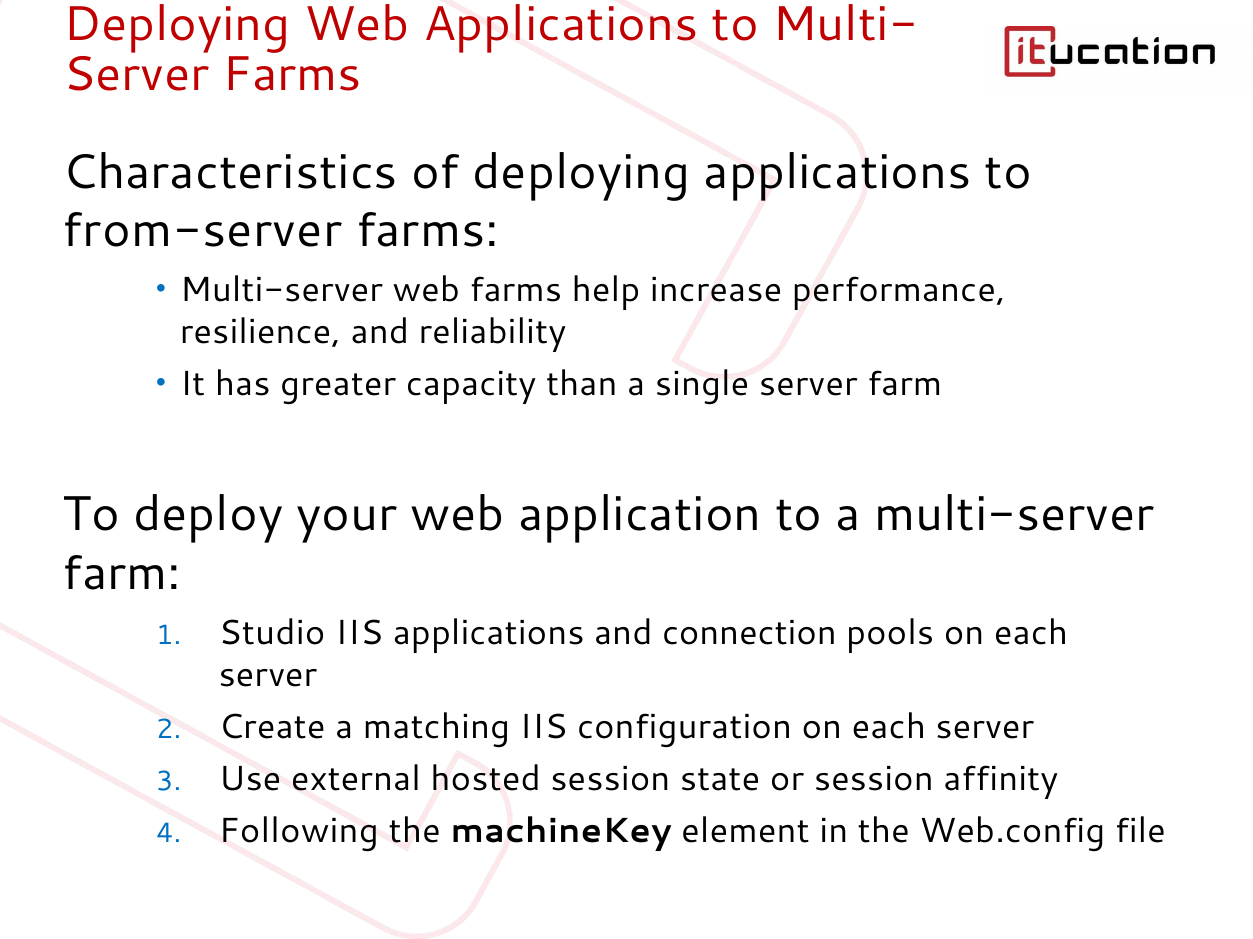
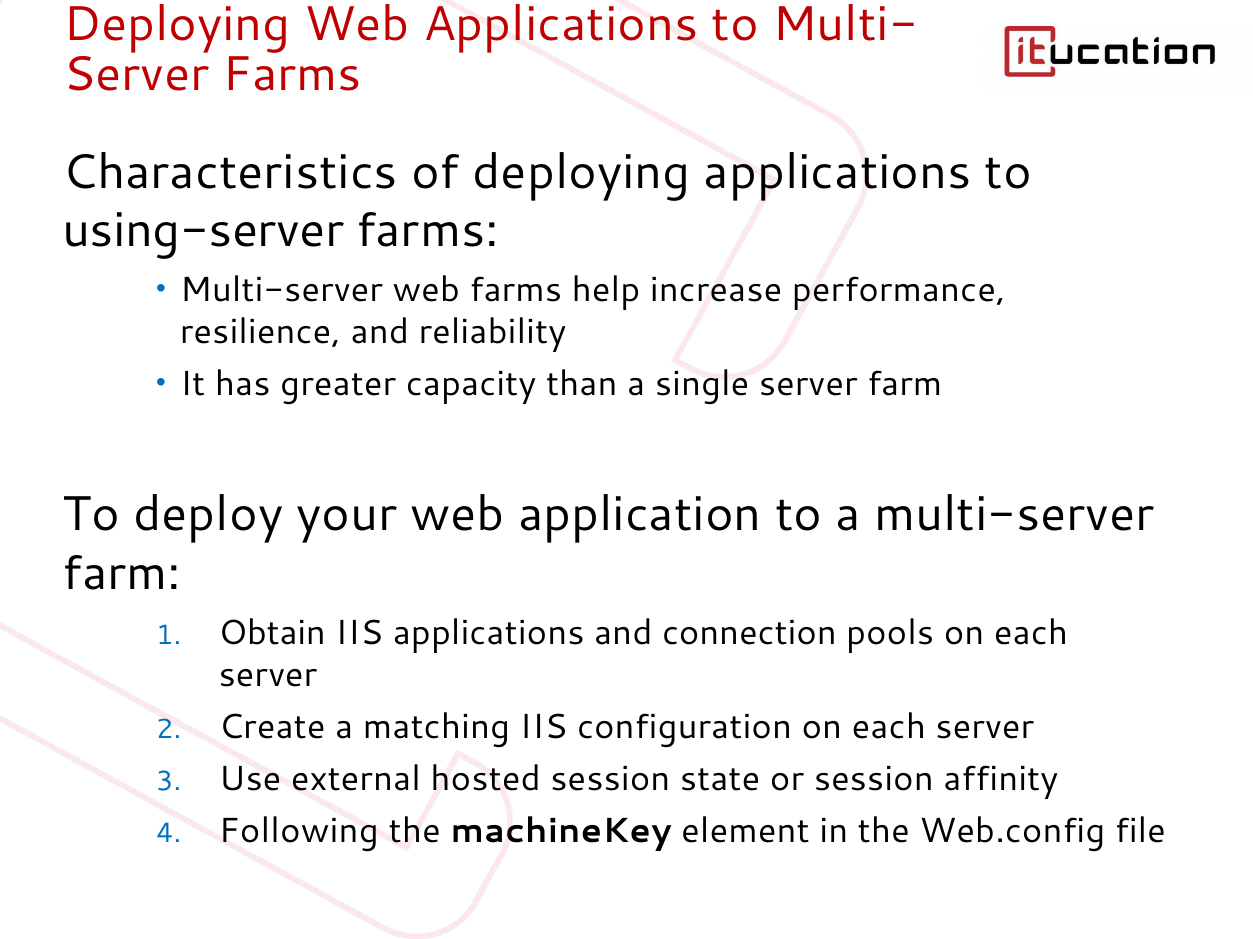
from-server: from-server -> using-server (203, 231)
Studio: Studio -> Obtain (272, 633)
